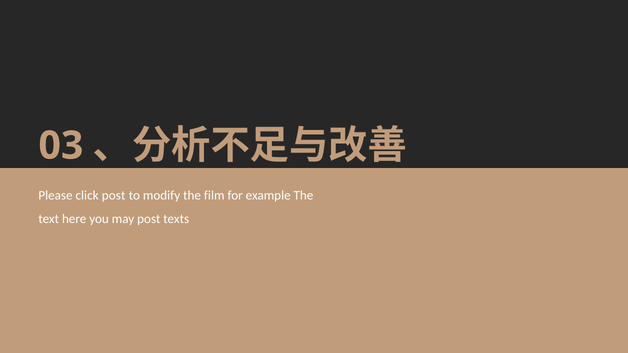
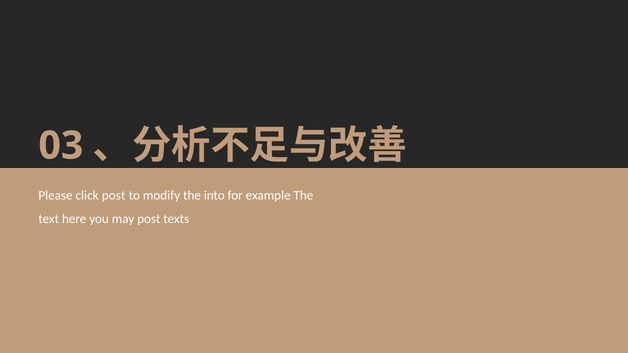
film: film -> into (214, 196)
